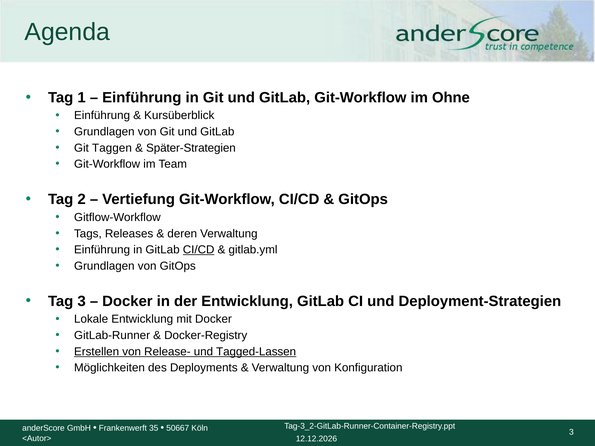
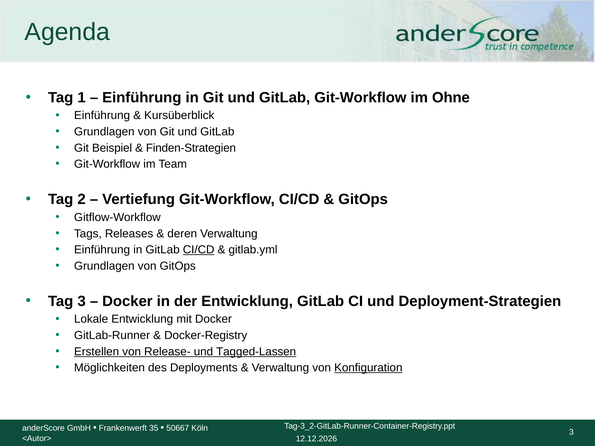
Taggen: Taggen -> Beispiel (112, 148)
Später-Strategien: Später-Strategien -> Finden-Strategien (191, 148)
Konfiguration underline: none -> present (368, 368)
